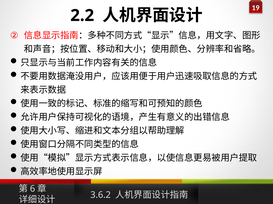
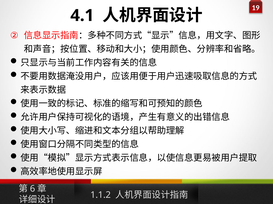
2.2: 2.2 -> 4.1 (82, 16)
3.6.2: 3.6.2 -> 1.1.2 (101, 196)
